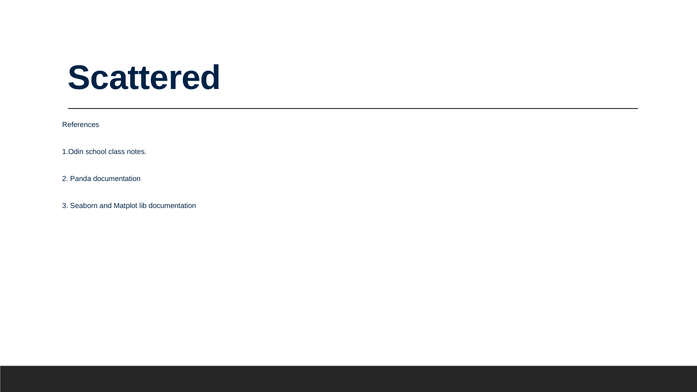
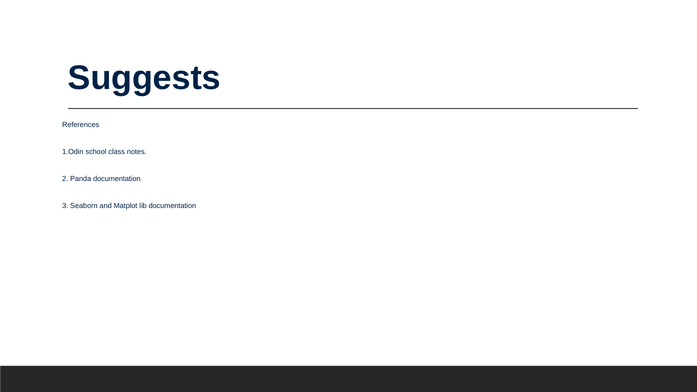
Scattered: Scattered -> Suggests (144, 78)
